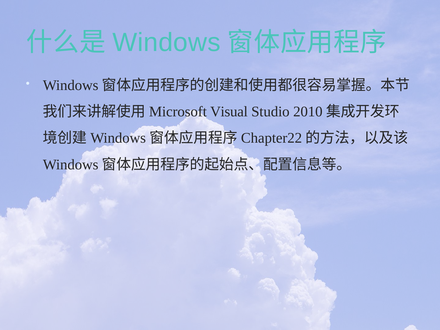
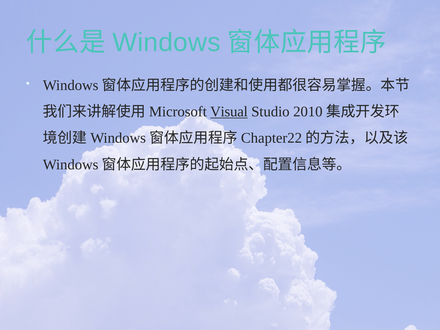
Visual underline: none -> present (229, 112)
